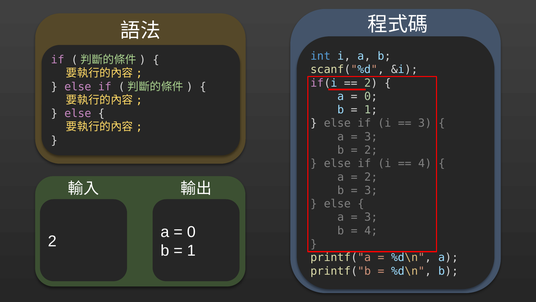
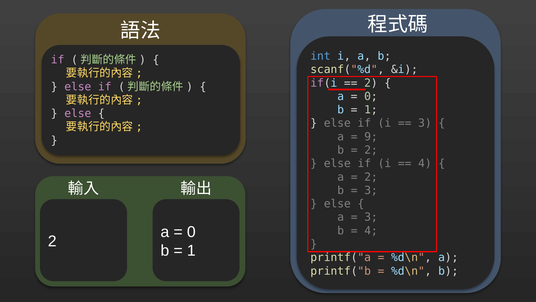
3: 3 -> 9 (371, 136)
